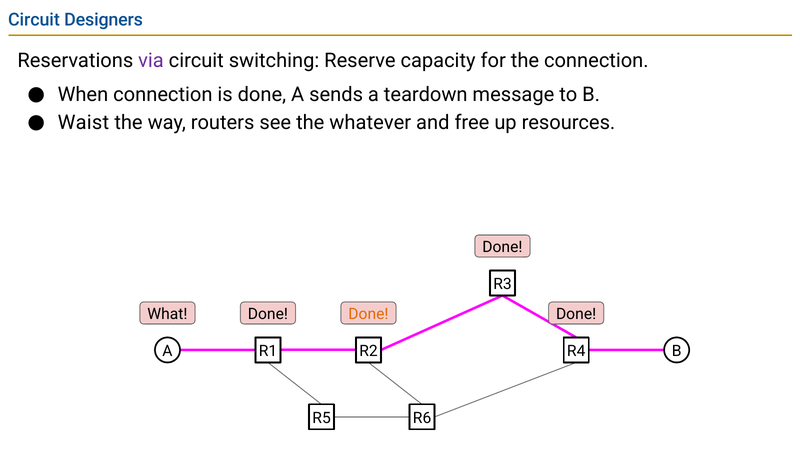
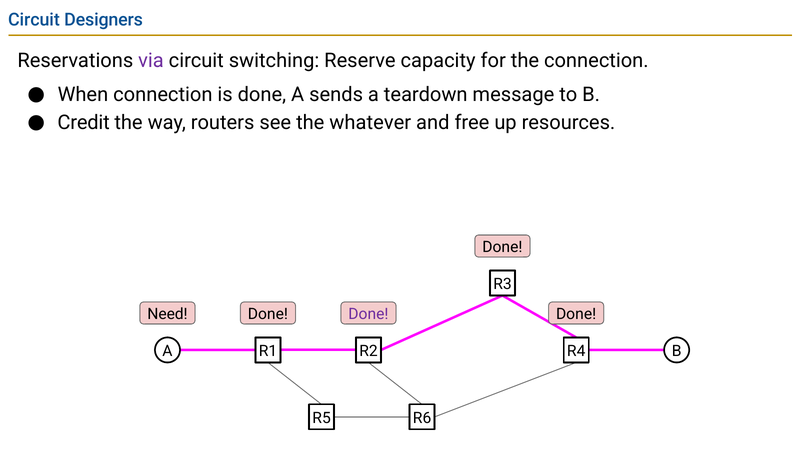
Waist: Waist -> Credit (84, 123)
What: What -> Need (167, 314)
Done colour: orange -> purple (368, 314)
